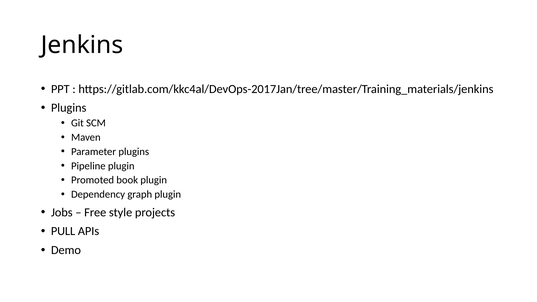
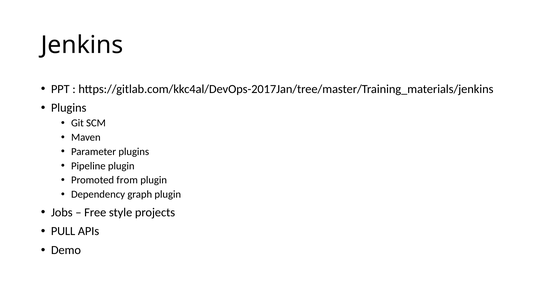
book: book -> from (127, 180)
